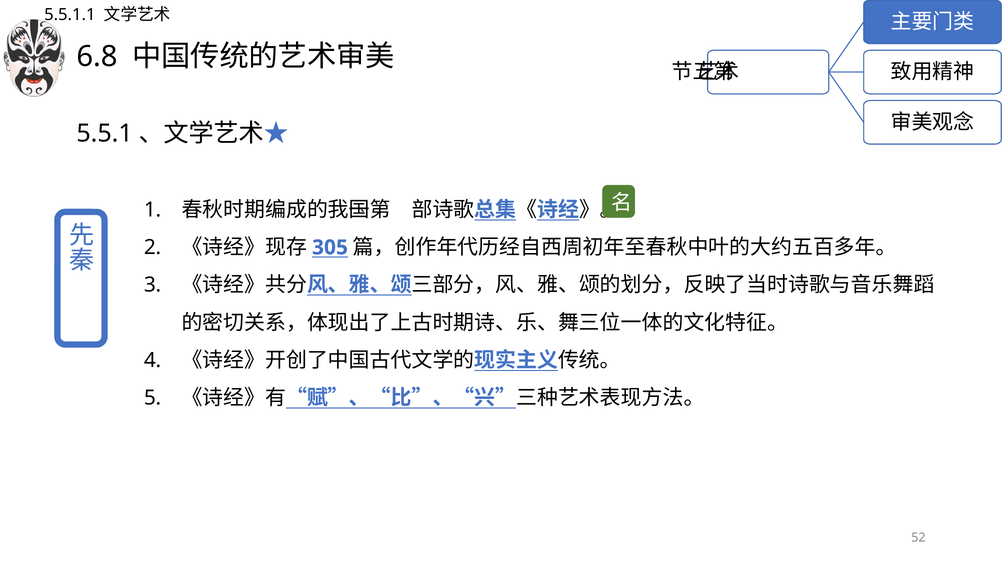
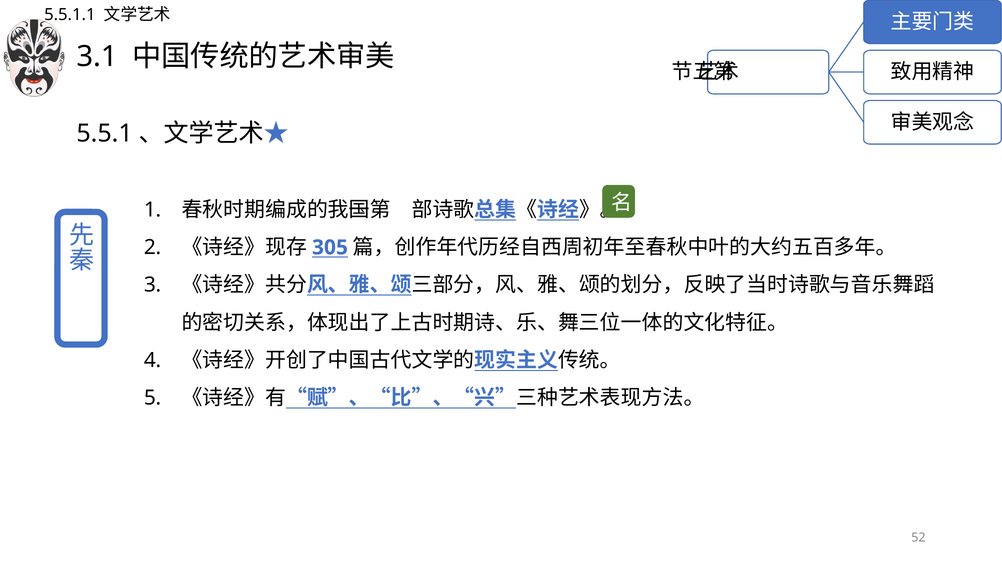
6.8: 6.8 -> 3.1 (97, 56)
